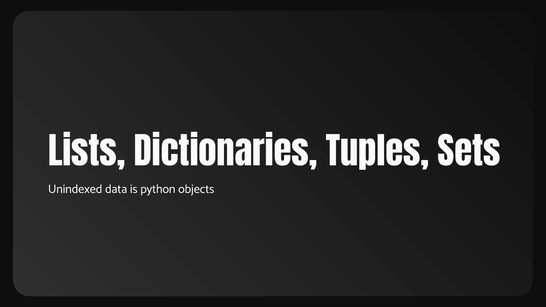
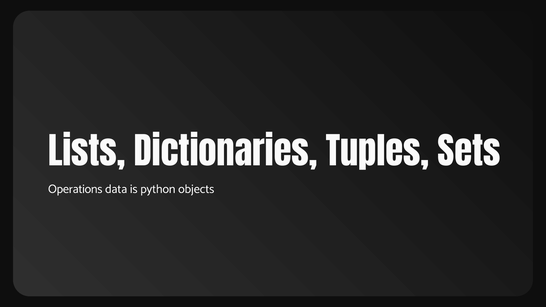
Unindexed: Unindexed -> Operations (75, 189)
